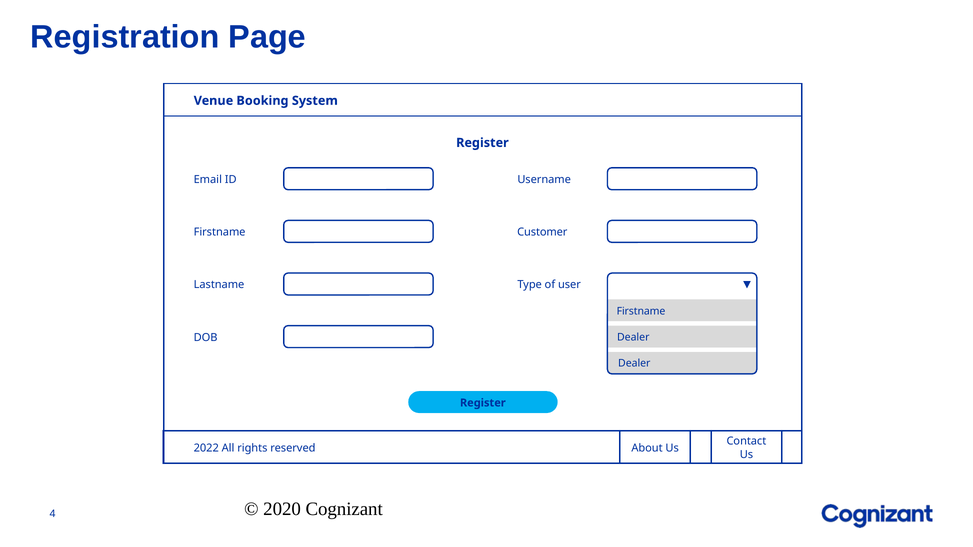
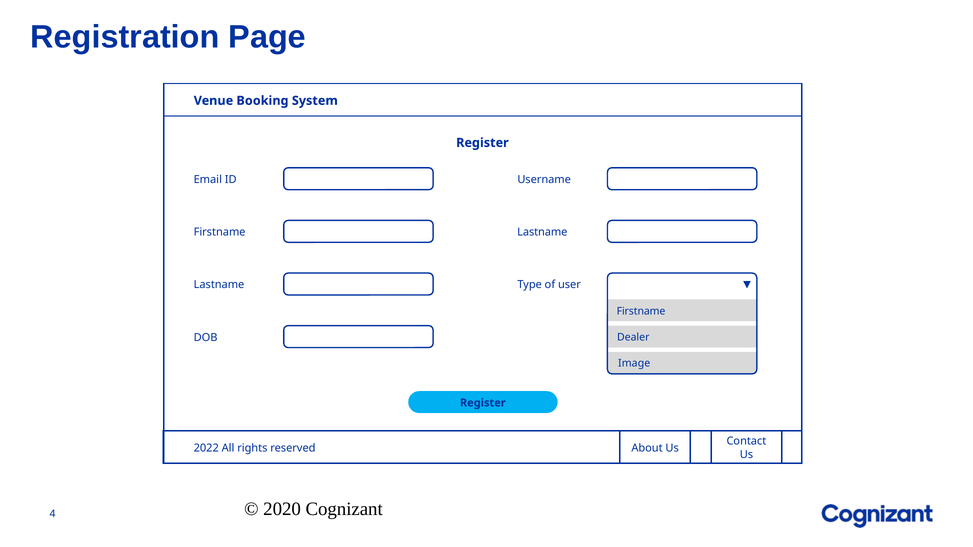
Customer: Customer -> Lastname (542, 232)
Dealer: Dealer -> Image (634, 363)
